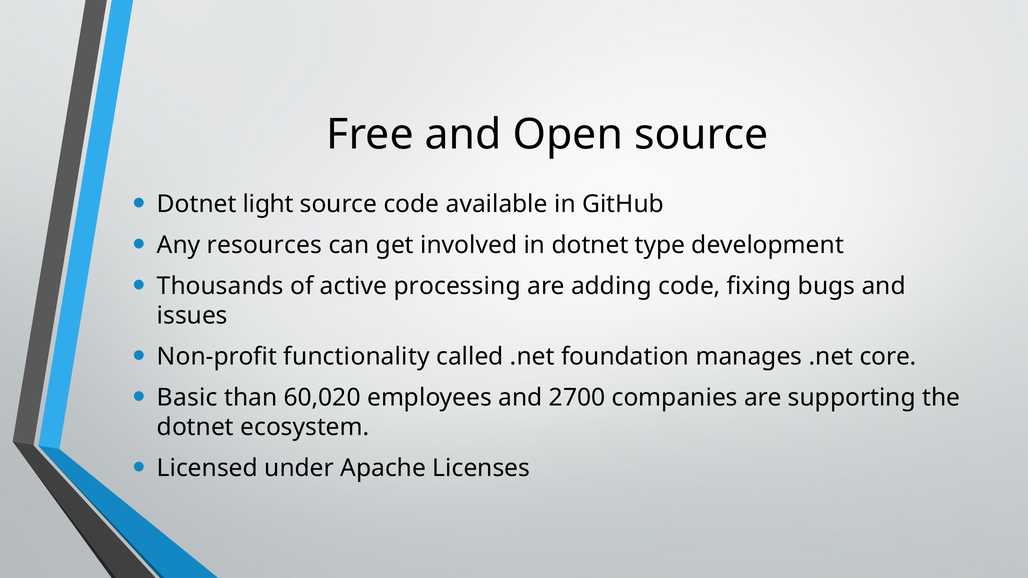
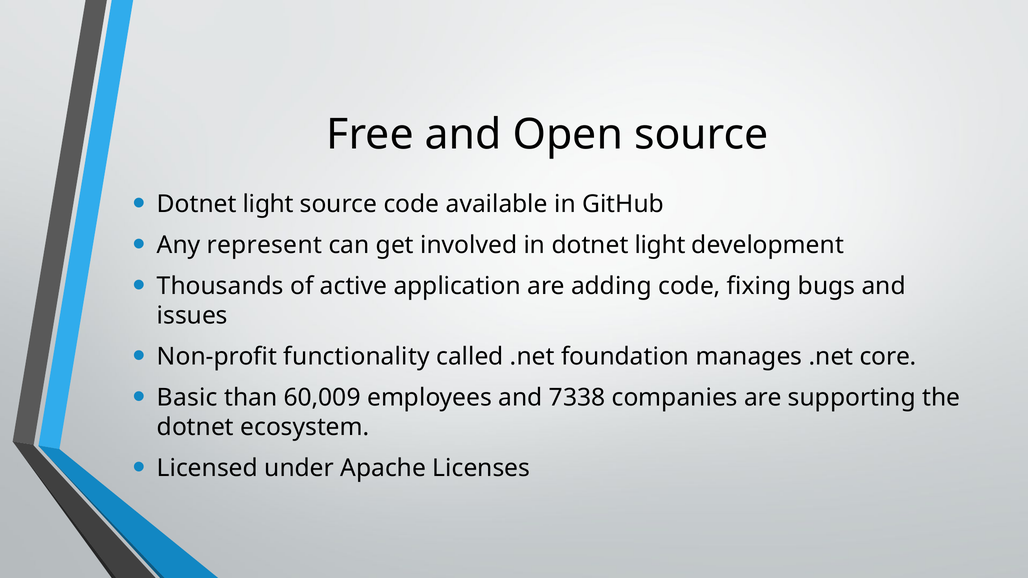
resources: resources -> represent (264, 245)
in dotnet type: type -> light (660, 245)
processing: processing -> application (457, 286)
60,020: 60,020 -> 60,009 (322, 398)
2700: 2700 -> 7338 (577, 398)
